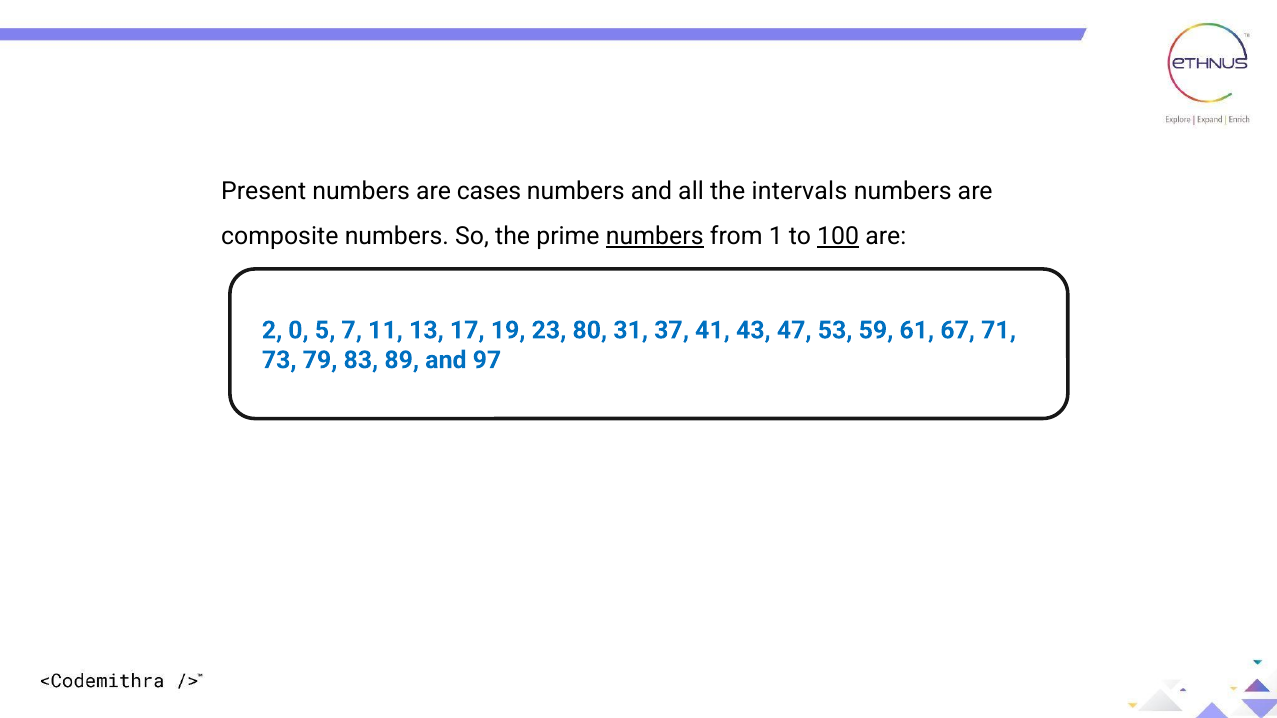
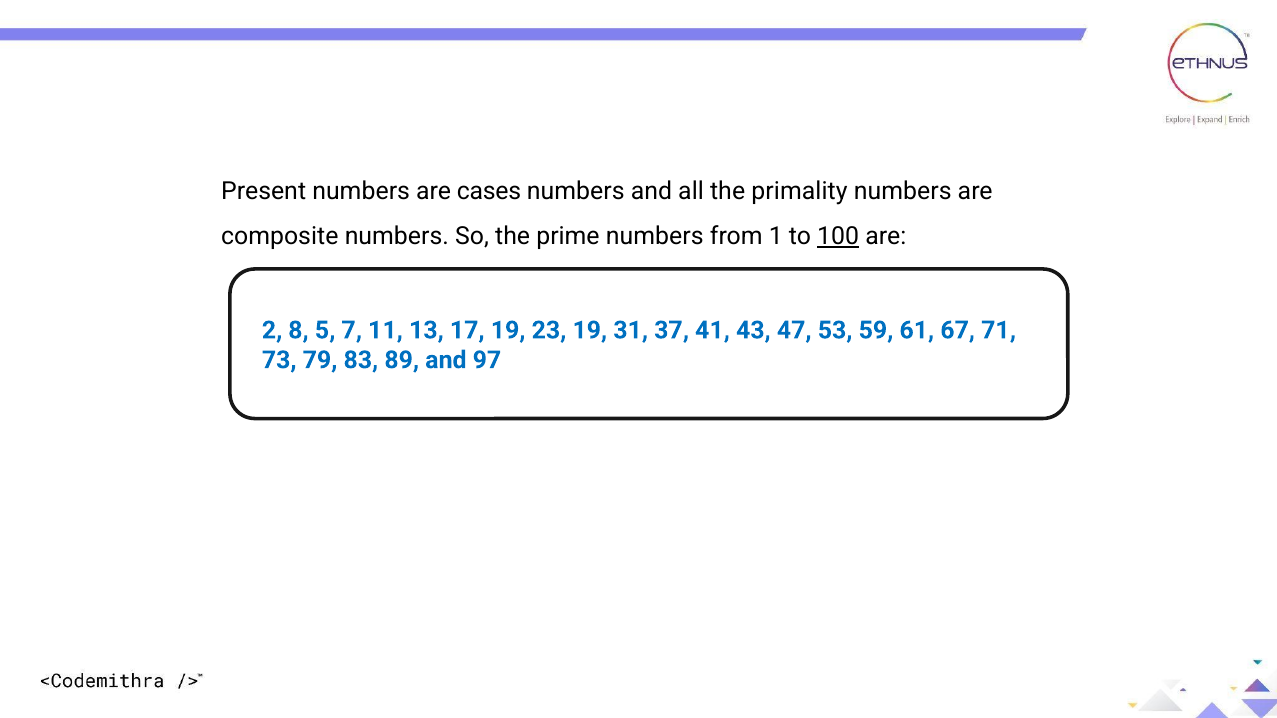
intervals: intervals -> primality (800, 192)
numbers underline: present -> none (655, 237)
0: 0 -> 8 (298, 330)
23 80: 80 -> 19 (590, 330)
